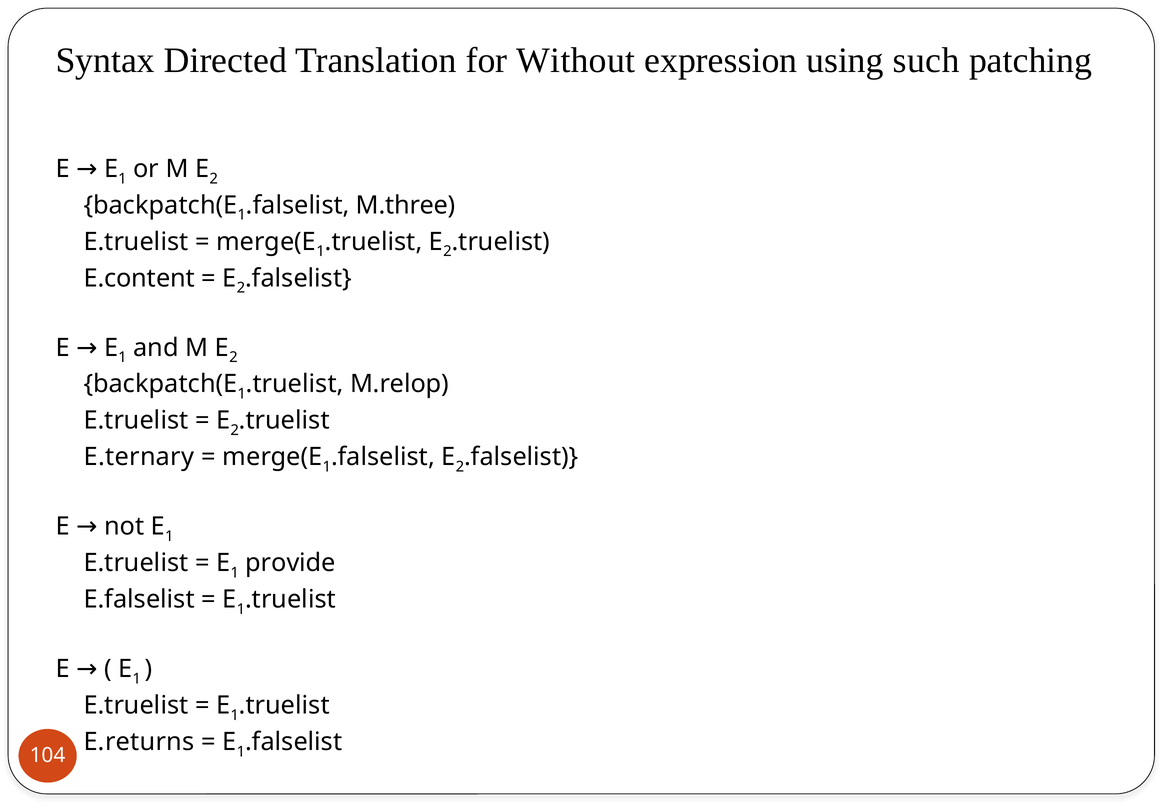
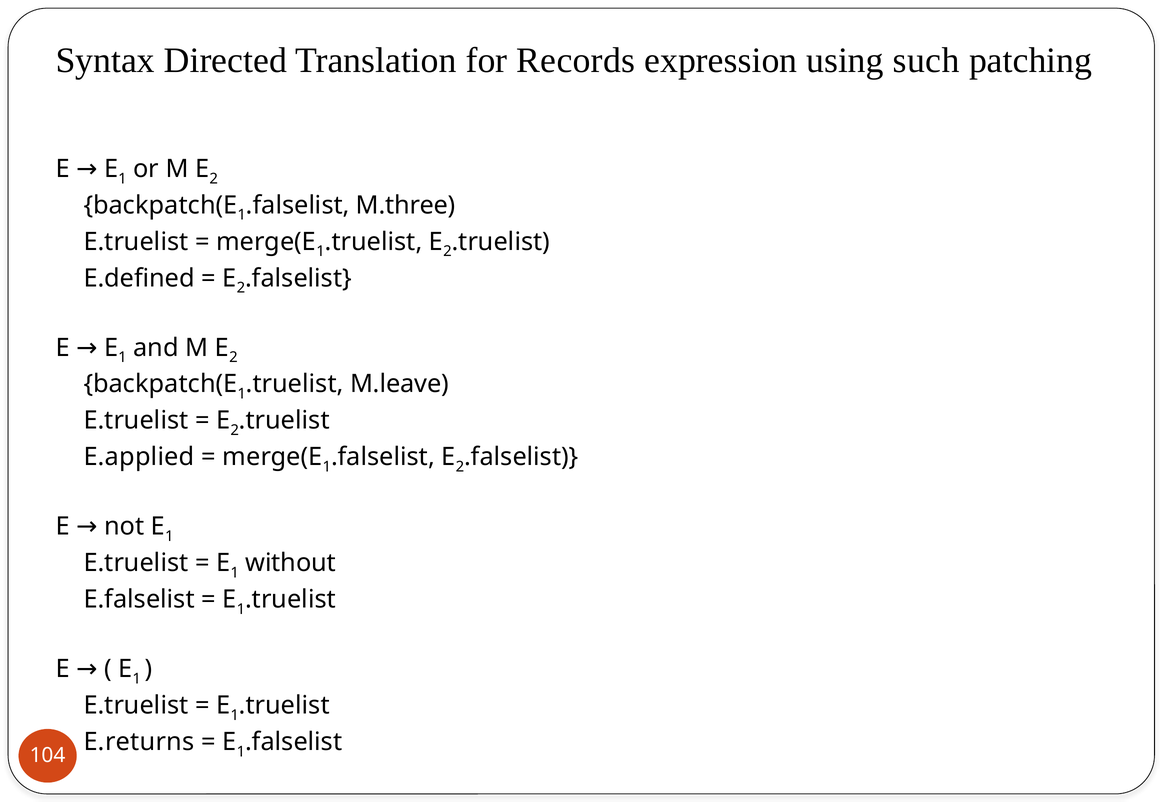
Without: Without -> Records (576, 60)
E.content: E.content -> E.defined (139, 278)
M.relop: M.relop -> M.leave (399, 384)
E.ternary: E.ternary -> E.applied (139, 457)
provide: provide -> without (291, 563)
